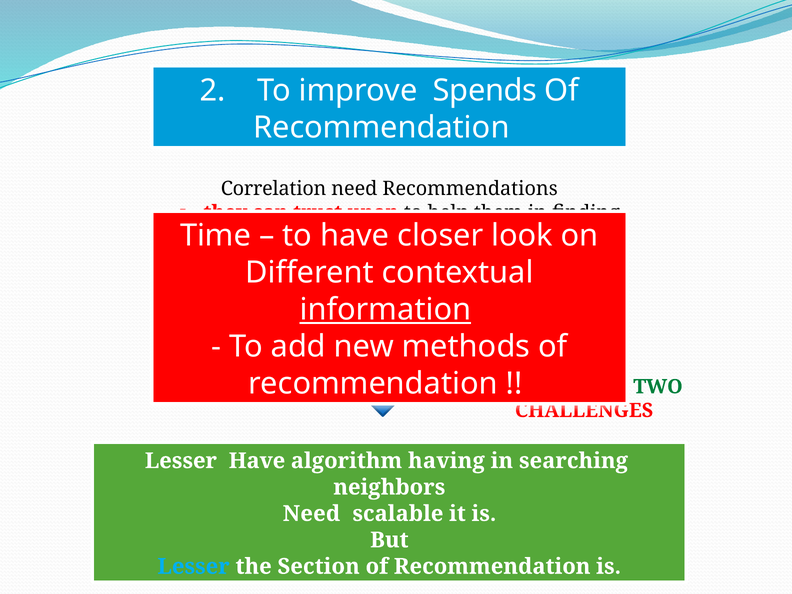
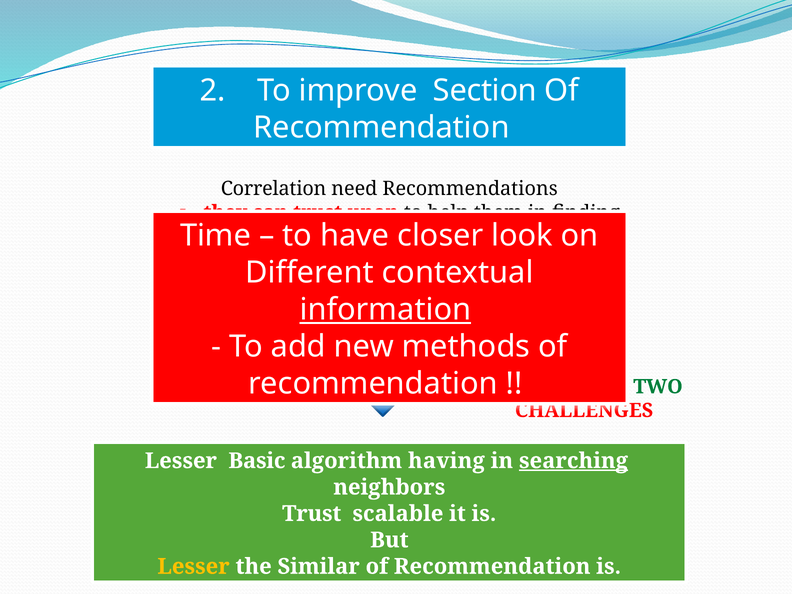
Spends: Spends -> Section (485, 91)
Lesser Have: Have -> Basic (257, 461)
searching underline: none -> present (573, 461)
Need: Need -> Trust (312, 514)
Lesser colour: light blue -> yellow (194, 566)
Section: Section -> Similar (319, 566)
